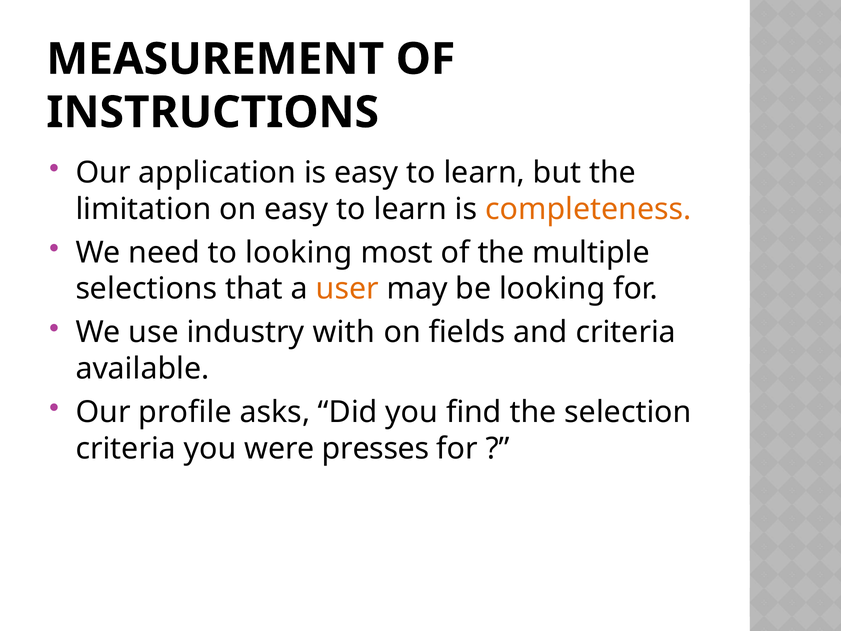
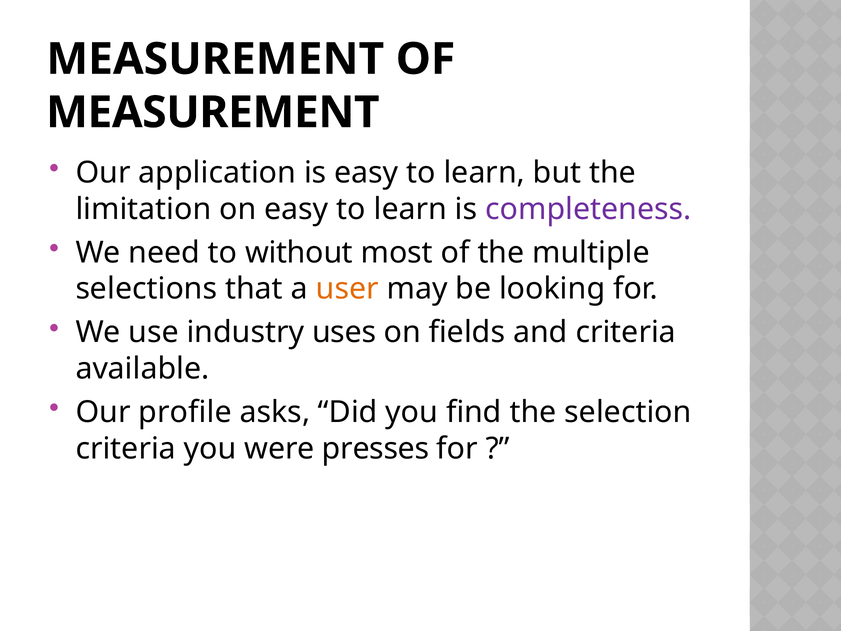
INSTRUCTIONS: INSTRUCTIONS -> MEASUREMENT (213, 112)
completeness colour: orange -> purple (588, 209)
to looking: looking -> without (299, 252)
with: with -> uses (344, 332)
